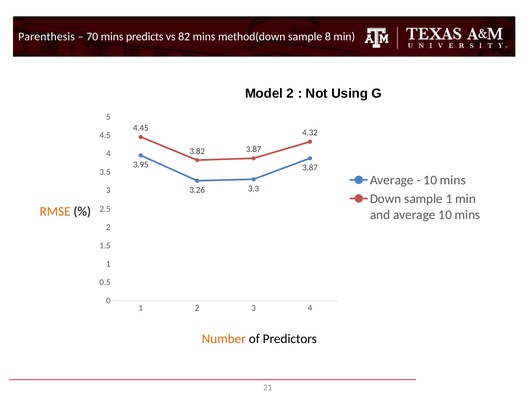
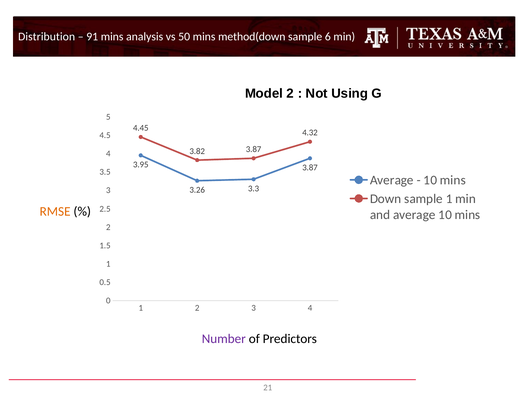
Parenthesis: Parenthesis -> Distribution (47, 37)
70: 70 -> 91 (92, 37)
predicts: predicts -> analysis (145, 37)
82: 82 -> 50 (184, 37)
8: 8 -> 6 (328, 37)
Number colour: orange -> purple (224, 339)
